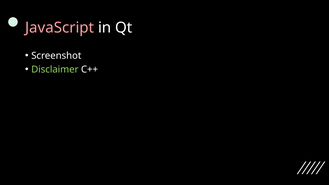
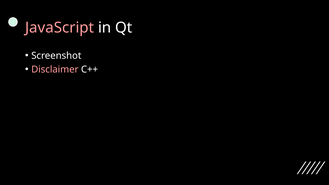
Disclaimer colour: light green -> pink (55, 69)
